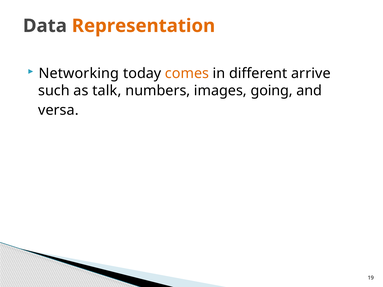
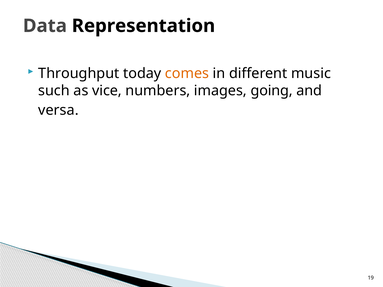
Representation colour: orange -> black (143, 26)
Networking: Networking -> Throughput (79, 74)
arrive: arrive -> music (311, 74)
talk: talk -> vice (107, 91)
